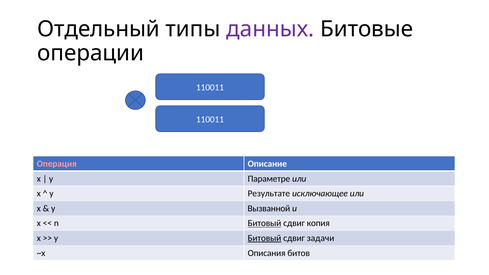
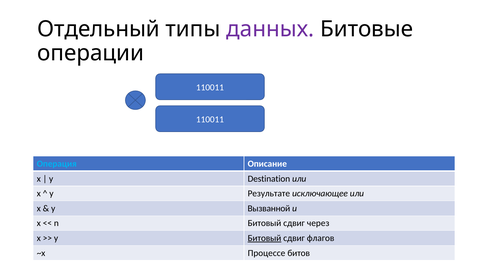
Операция colour: pink -> light blue (57, 164)
Параметре: Параметре -> Destination (269, 179)
Битовый underline: present -> none (264, 223)
копия: копия -> через (318, 223)
задачи: задачи -> флагов (321, 238)
Описания: Описания -> Процессе (266, 253)
